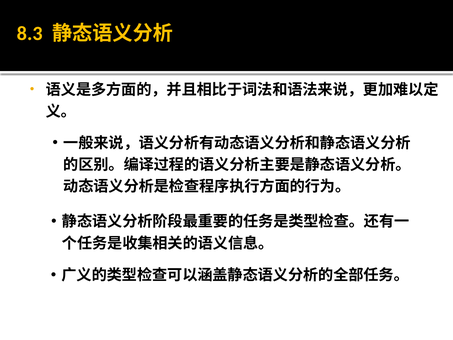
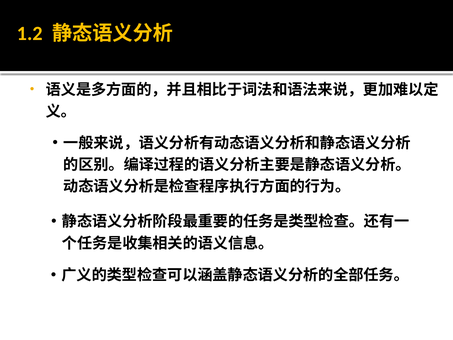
8.3: 8.3 -> 1.2 (30, 34)
